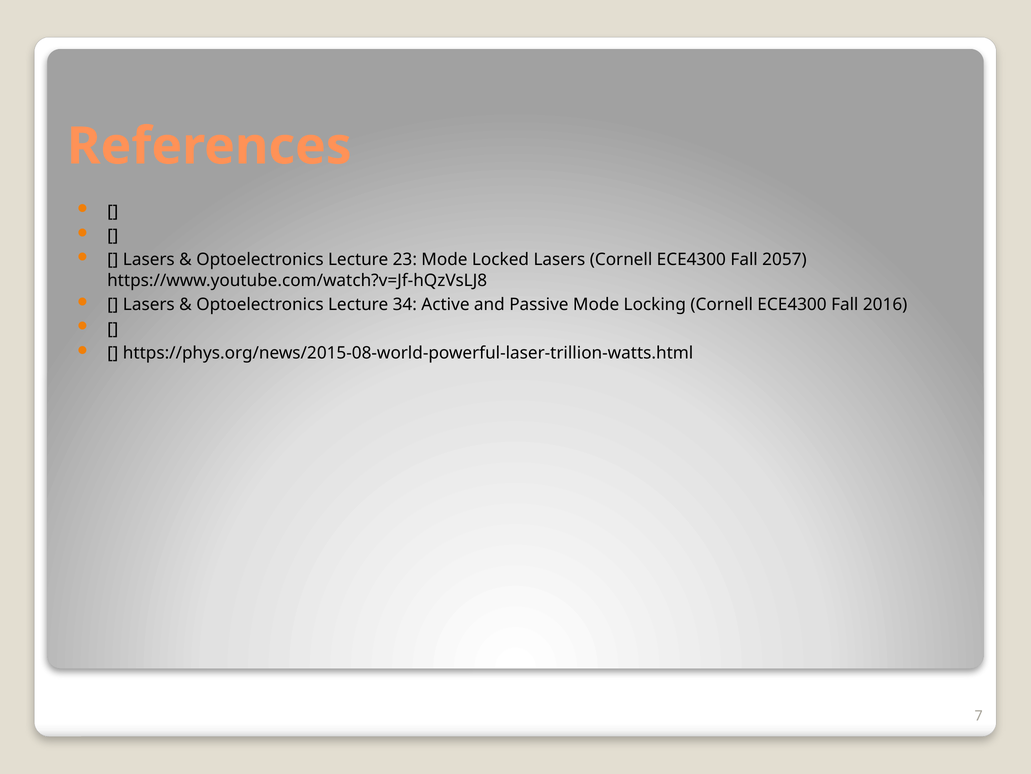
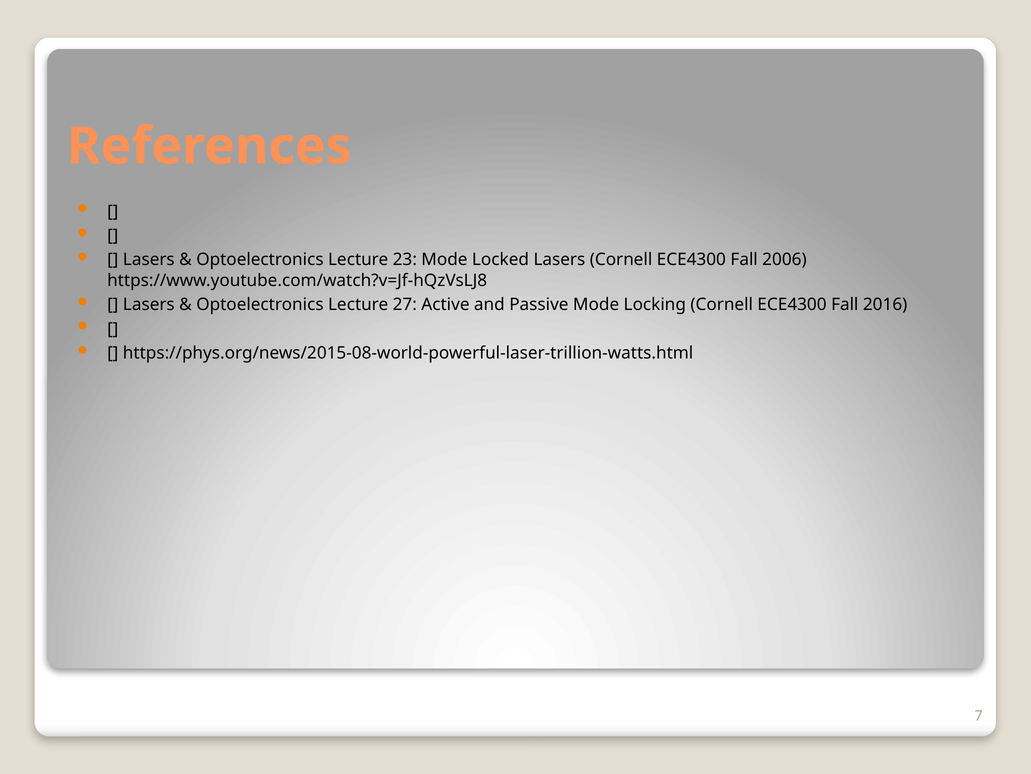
2057: 2057 -> 2006 (784, 260)
34: 34 -> 27 (405, 304)
